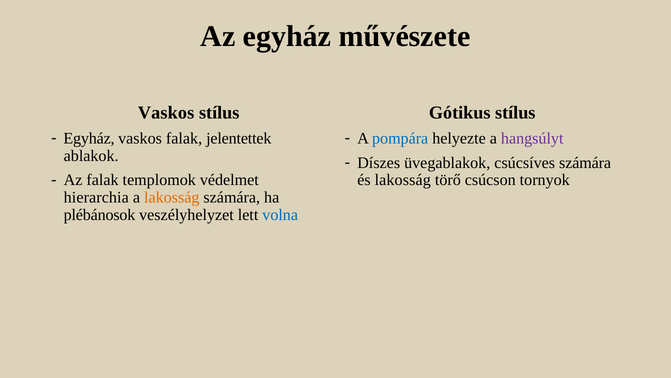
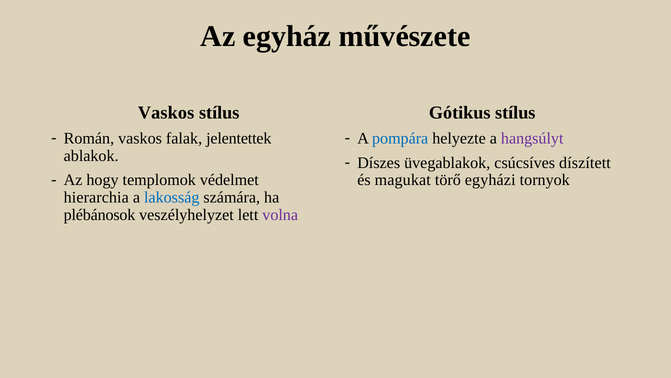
Egyház: Egyház -> Román (89, 138)
csúcsíves számára: számára -> díszített (585, 163)
Az falak: falak -> hogy (103, 180)
és lakosság: lakosság -> magukat (403, 180)
csúcson: csúcson -> egyházi (490, 180)
lakosság colour: orange -> blue (172, 197)
volna colour: blue -> purple (280, 215)
